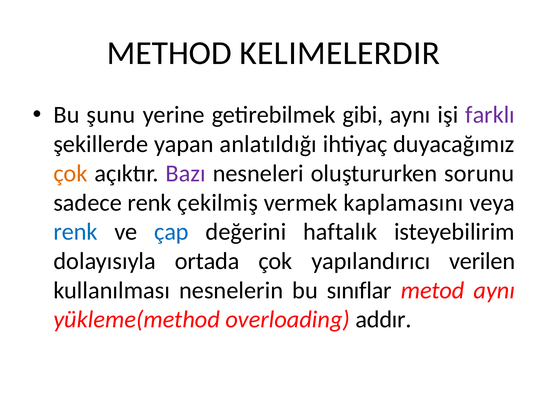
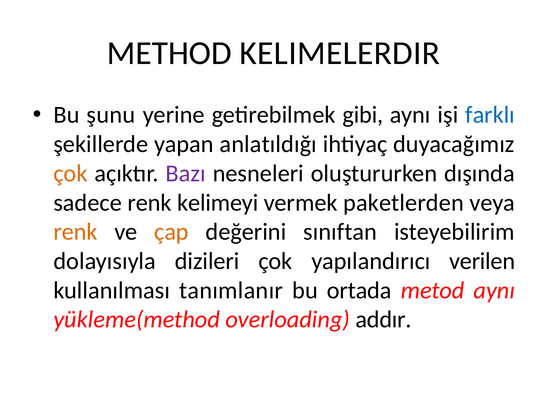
farklı colour: purple -> blue (490, 115)
sorunu: sorunu -> dışında (479, 173)
çekilmiş: çekilmiş -> kelimeyi (218, 203)
kaplamasını: kaplamasını -> paketlerden (404, 203)
renk colour: blue -> orange (76, 232)
çap colour: blue -> orange (171, 232)
haftalık: haftalık -> sınıftan (340, 232)
ortada: ortada -> dizileri (207, 261)
nesnelerin: nesnelerin -> tanımlanır (231, 290)
sınıflar: sınıflar -> ortada (359, 290)
